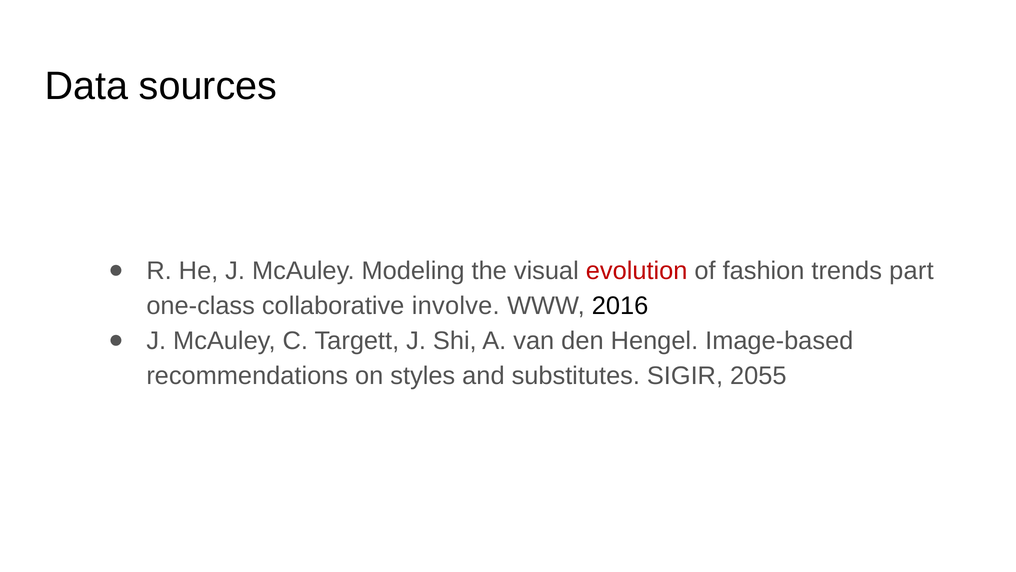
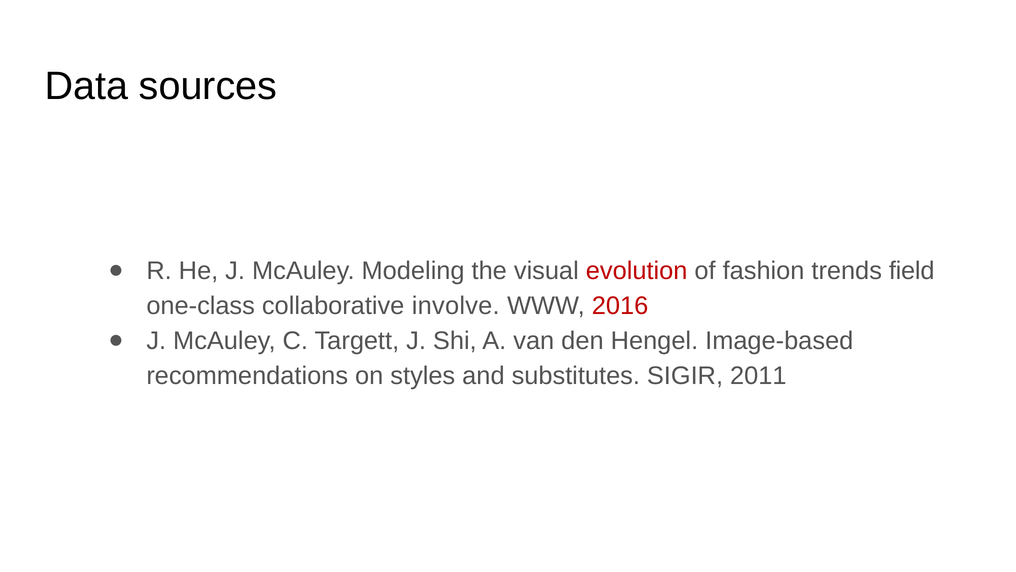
part: part -> field (912, 270)
2016 colour: black -> red (620, 305)
2055: 2055 -> 2011 (758, 376)
